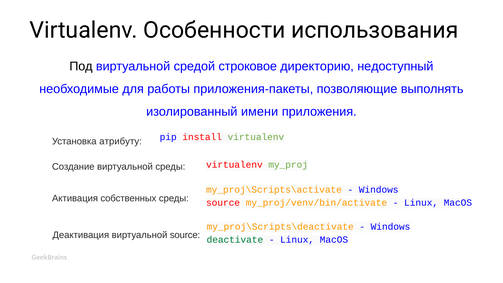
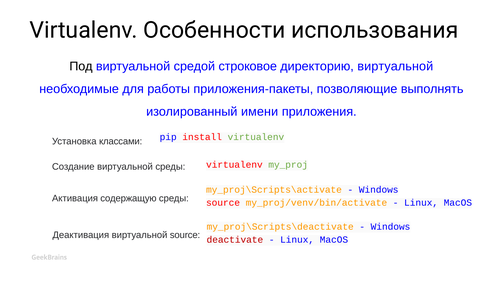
директорию недоступный: недоступный -> виртуальной (395, 66)
атрибуту: атрибуту -> классами (121, 141)
собственных: собственных -> содержащую (128, 198)
deactivate colour: green -> red (235, 240)
